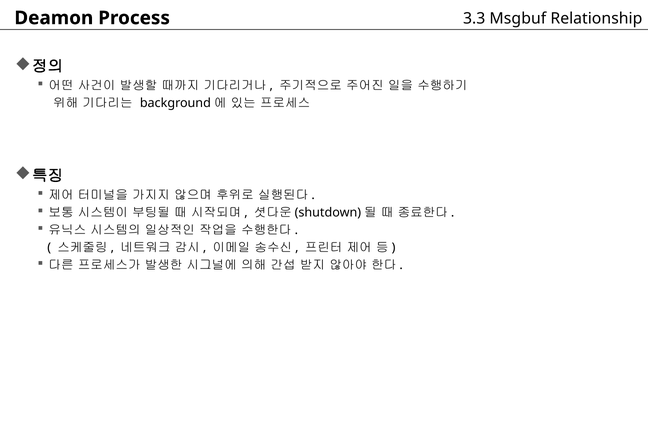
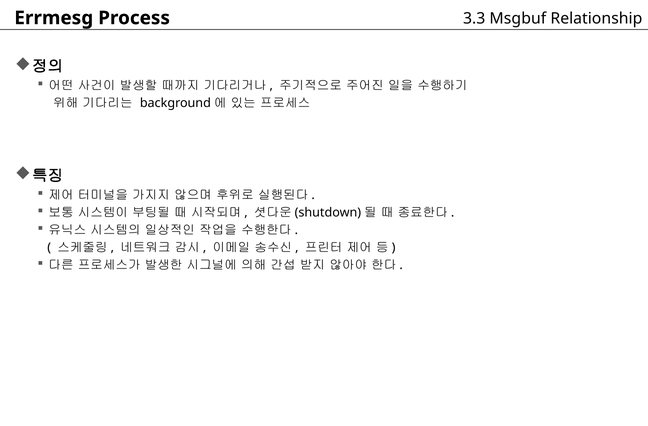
Deamon: Deamon -> Errmesg (54, 18)
